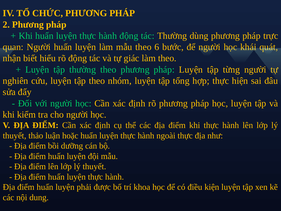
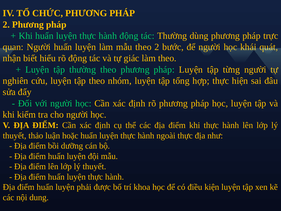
theo 6: 6 -> 2 (157, 47)
